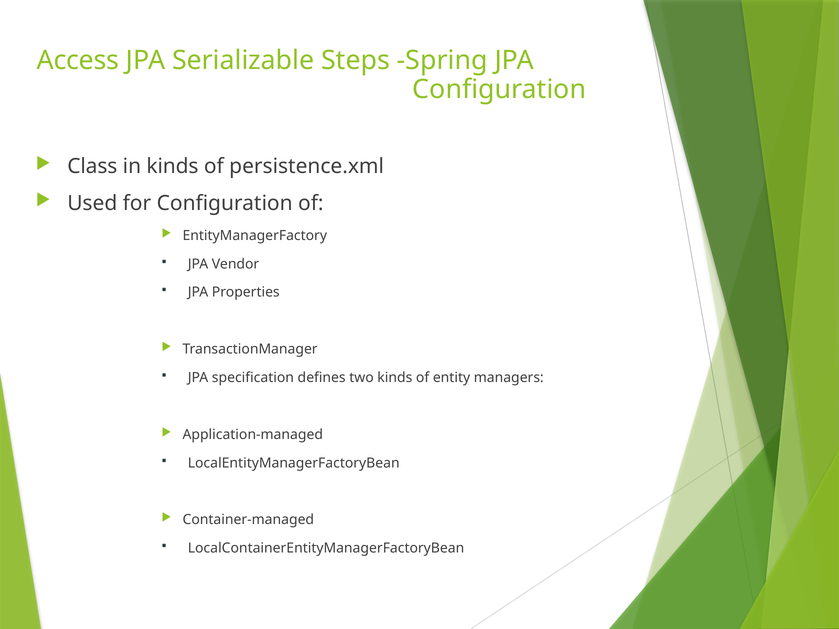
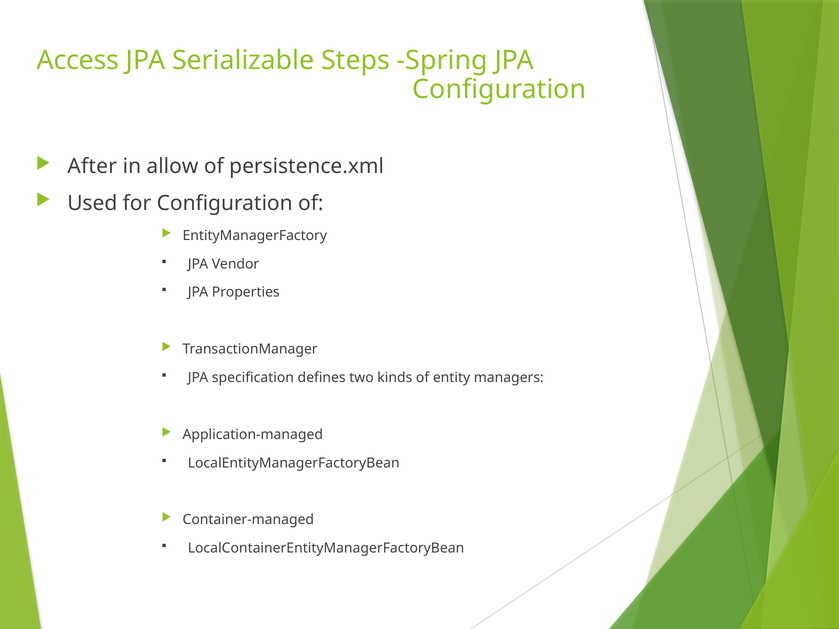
Class: Class -> After (92, 167)
in kinds: kinds -> allow (172, 167)
